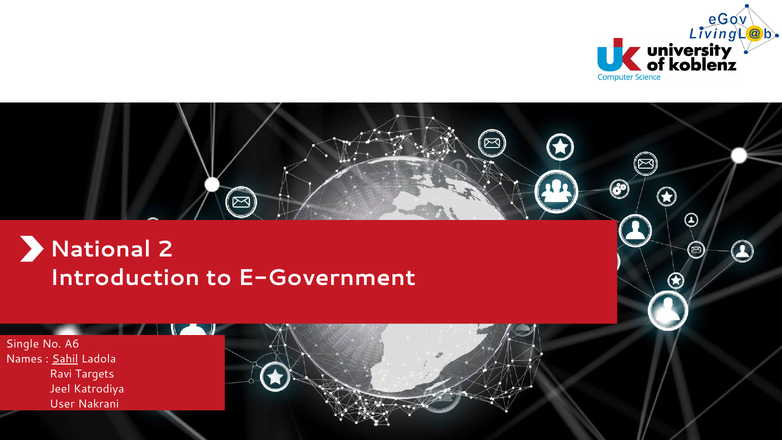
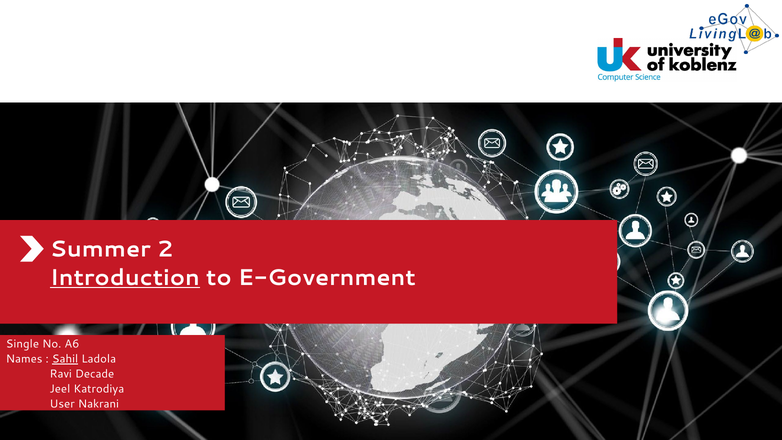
National: National -> Summer (100, 249)
Introduction underline: none -> present (125, 278)
Targets: Targets -> Decade (95, 374)
